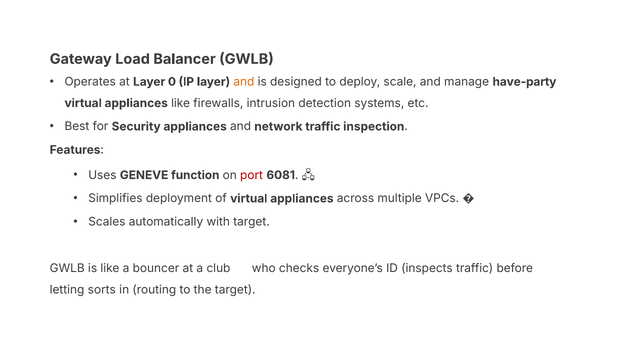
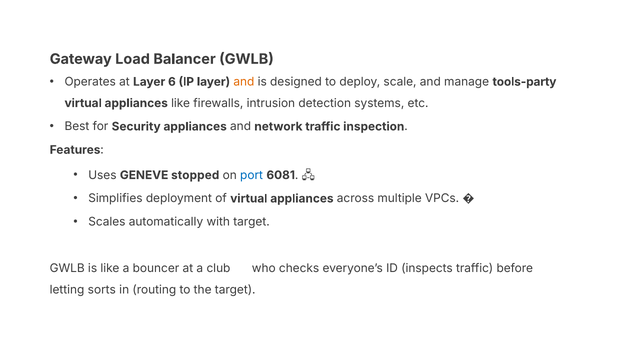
0: 0 -> 6 (172, 82)
have-party: have-party -> tools-party (524, 82)
function: function -> stopped (195, 175)
port colour: red -> blue (252, 175)
